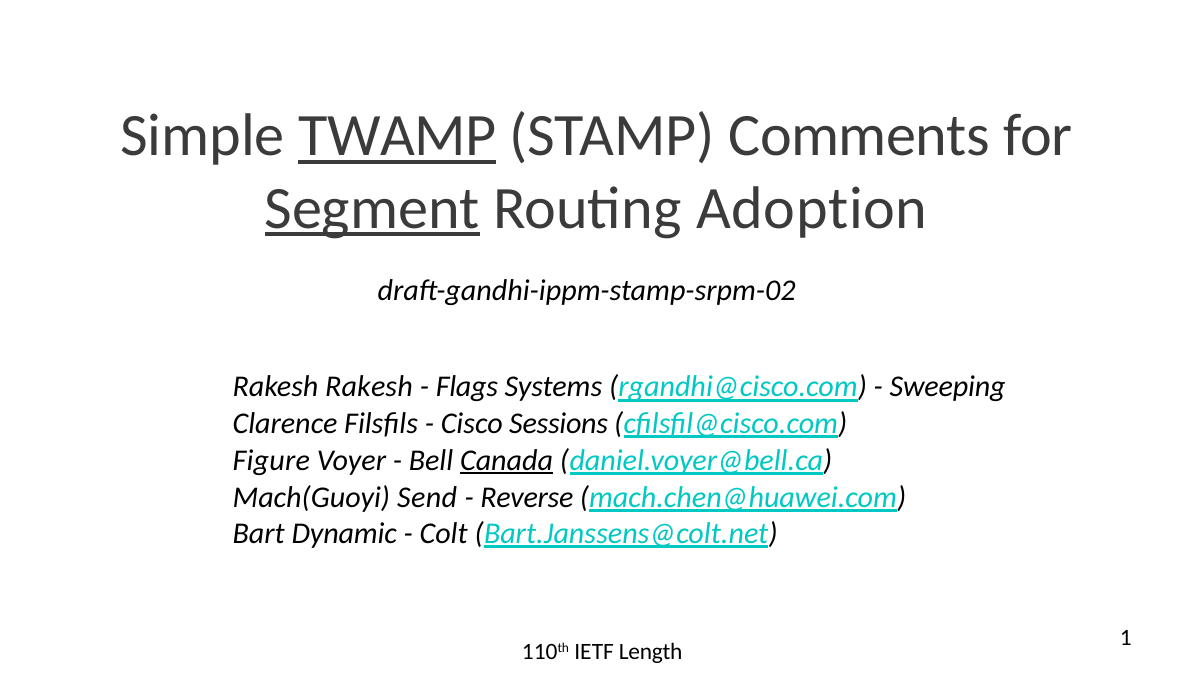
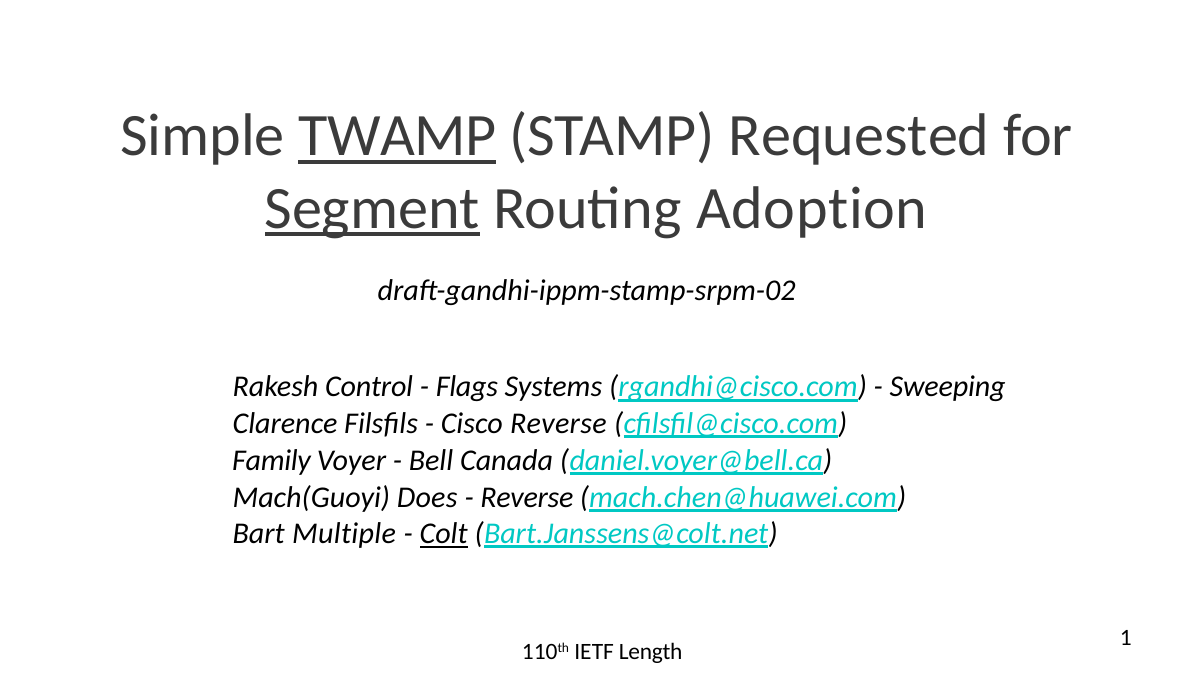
Comments: Comments -> Requested (859, 136)
Rakesh Rakesh: Rakesh -> Control (369, 387)
Cisco Sessions: Sessions -> Reverse (558, 424)
Figure: Figure -> Family (271, 461)
Canada underline: present -> none (507, 461)
Send: Send -> Does (427, 497)
Dynamic: Dynamic -> Multiple (344, 534)
Colt underline: none -> present (444, 534)
